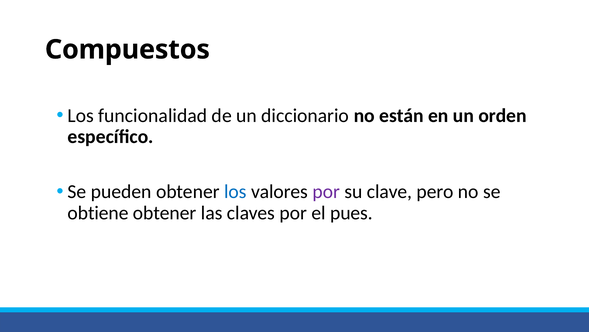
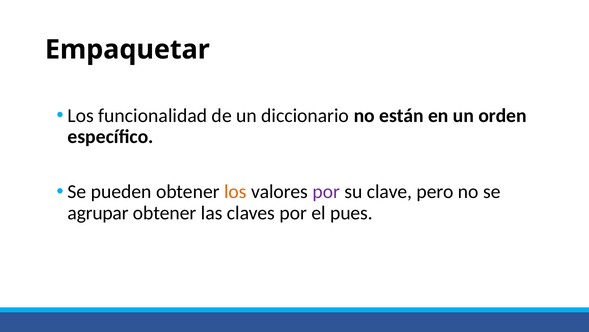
Compuestos: Compuestos -> Empaquetar (127, 49)
los colour: blue -> orange (235, 191)
obtiene: obtiene -> agrupar (98, 212)
